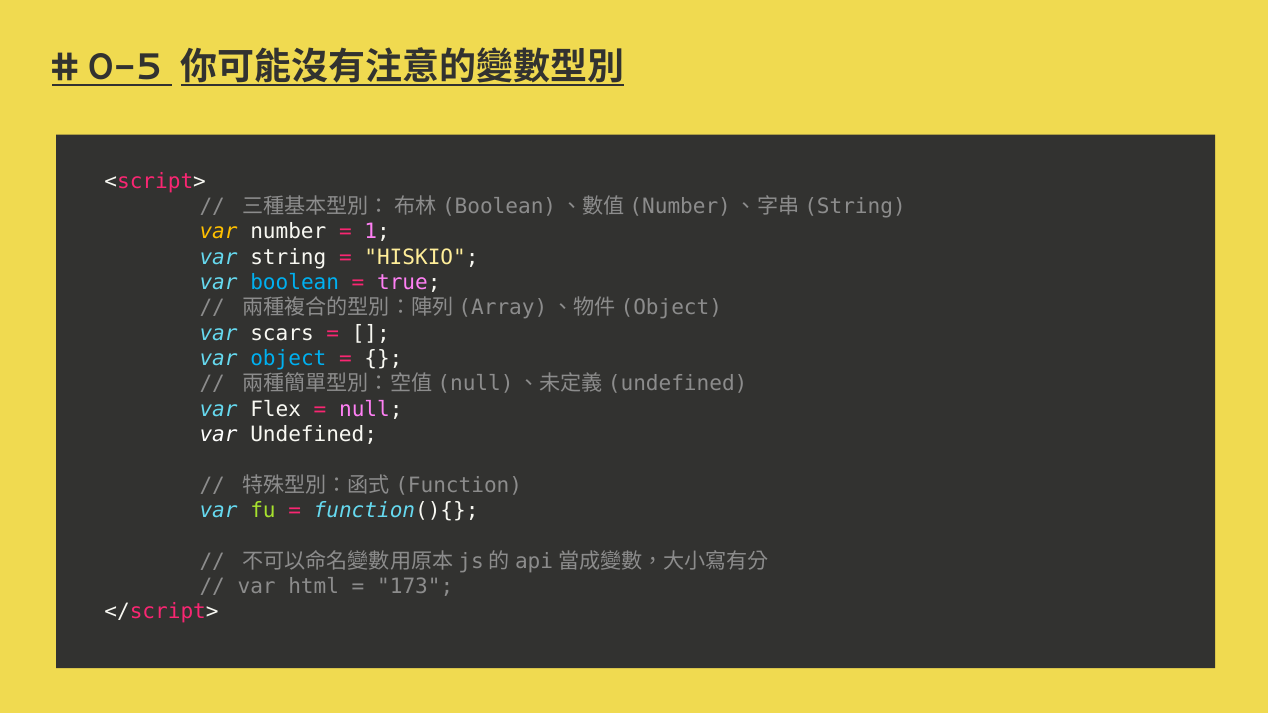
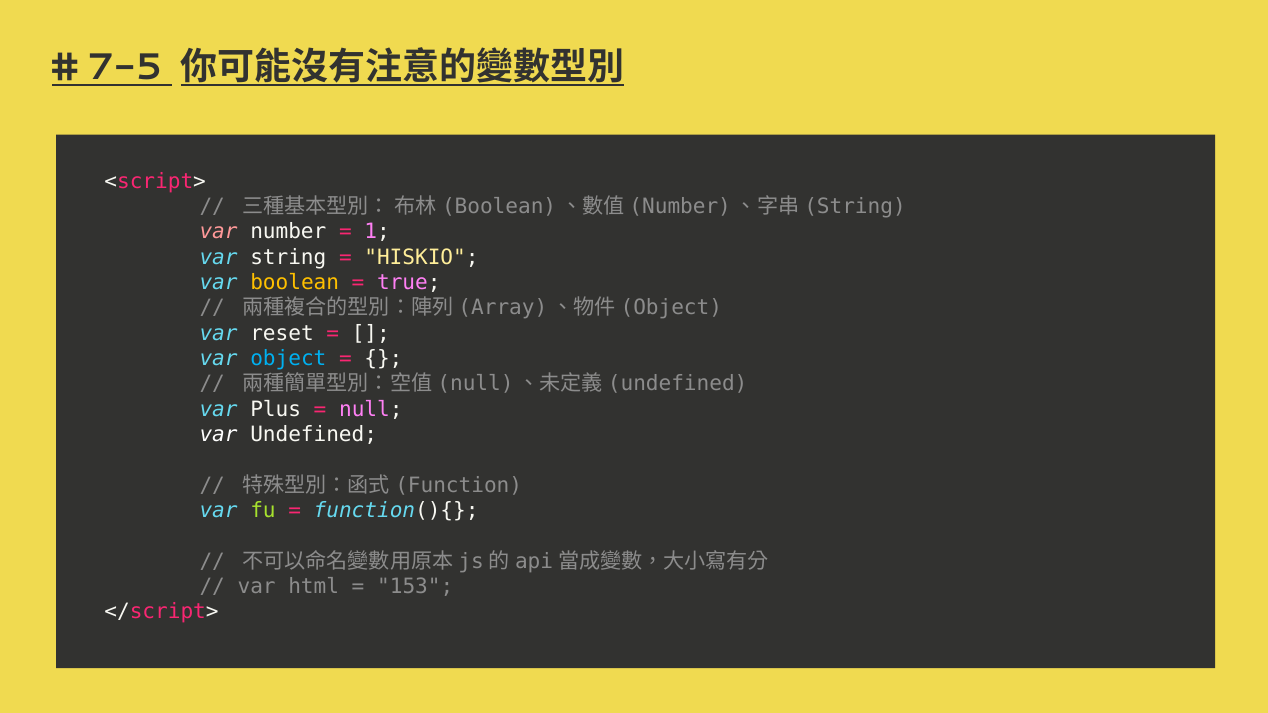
0-5: 0-5 -> 7-5 (125, 67)
var colour: yellow -> pink (219, 232)
boolean colour: light blue -> yellow (295, 283)
scars: scars -> reset (282, 333)
Flex: Flex -> Plus (276, 409)
173: 173 -> 153 (415, 587)
